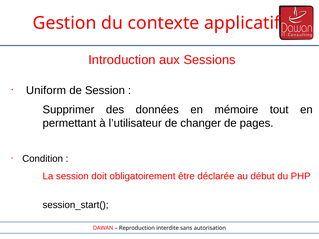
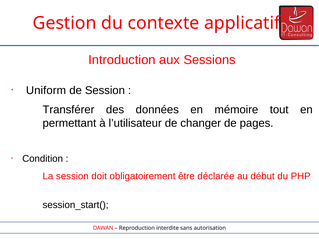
Supprimer: Supprimer -> Transférer (69, 110)
